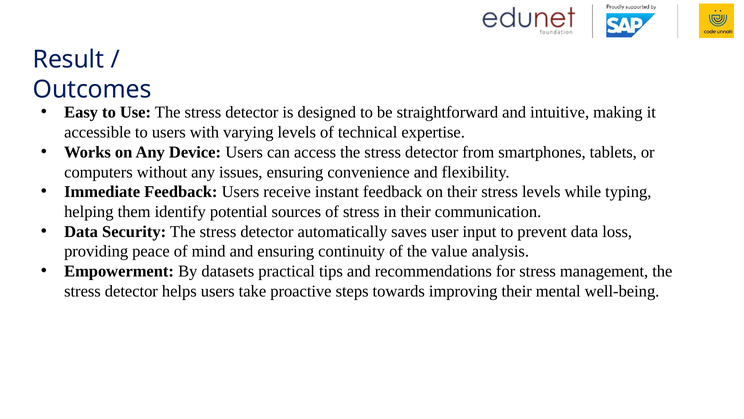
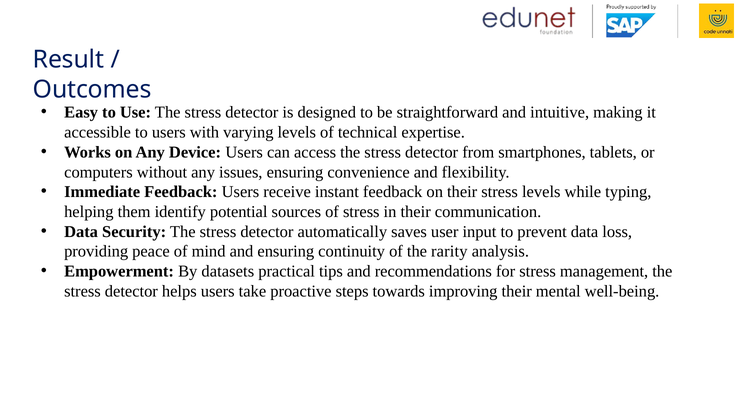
value: value -> rarity (449, 251)
